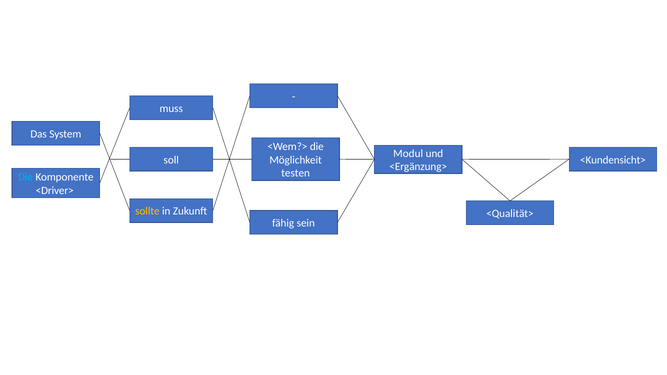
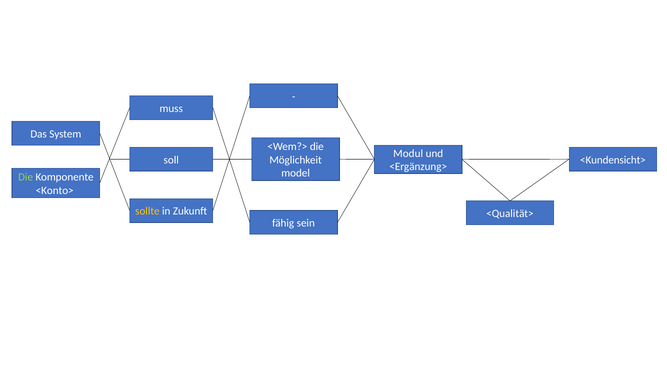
testen: testen -> model (296, 173)
Die colour: light blue -> light green (26, 177)
<Driver>: <Driver> -> <Konto> (55, 191)
